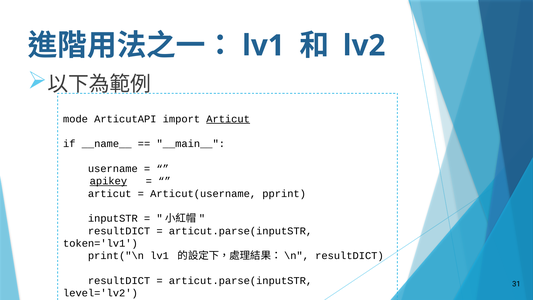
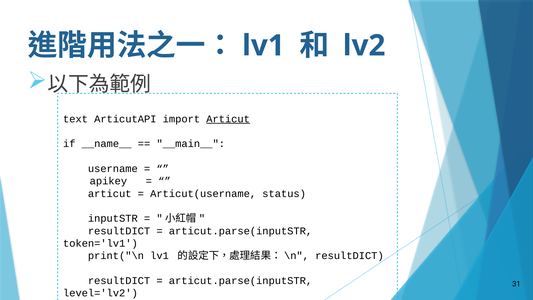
mode: mode -> text (76, 119)
apikey underline: present -> none (108, 181)
pprint: pprint -> status (284, 194)
